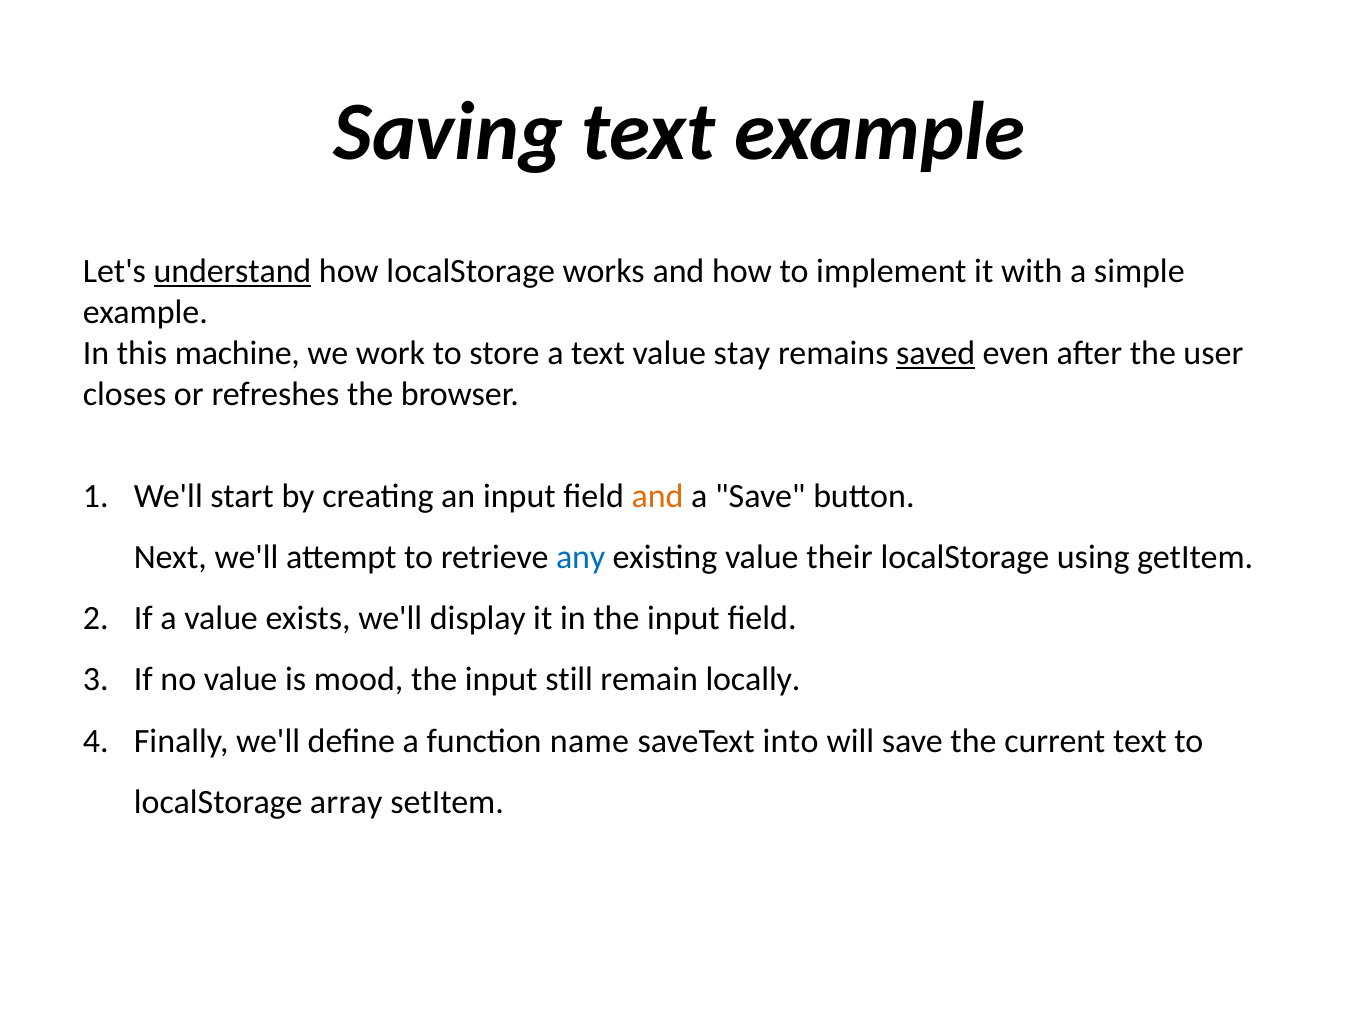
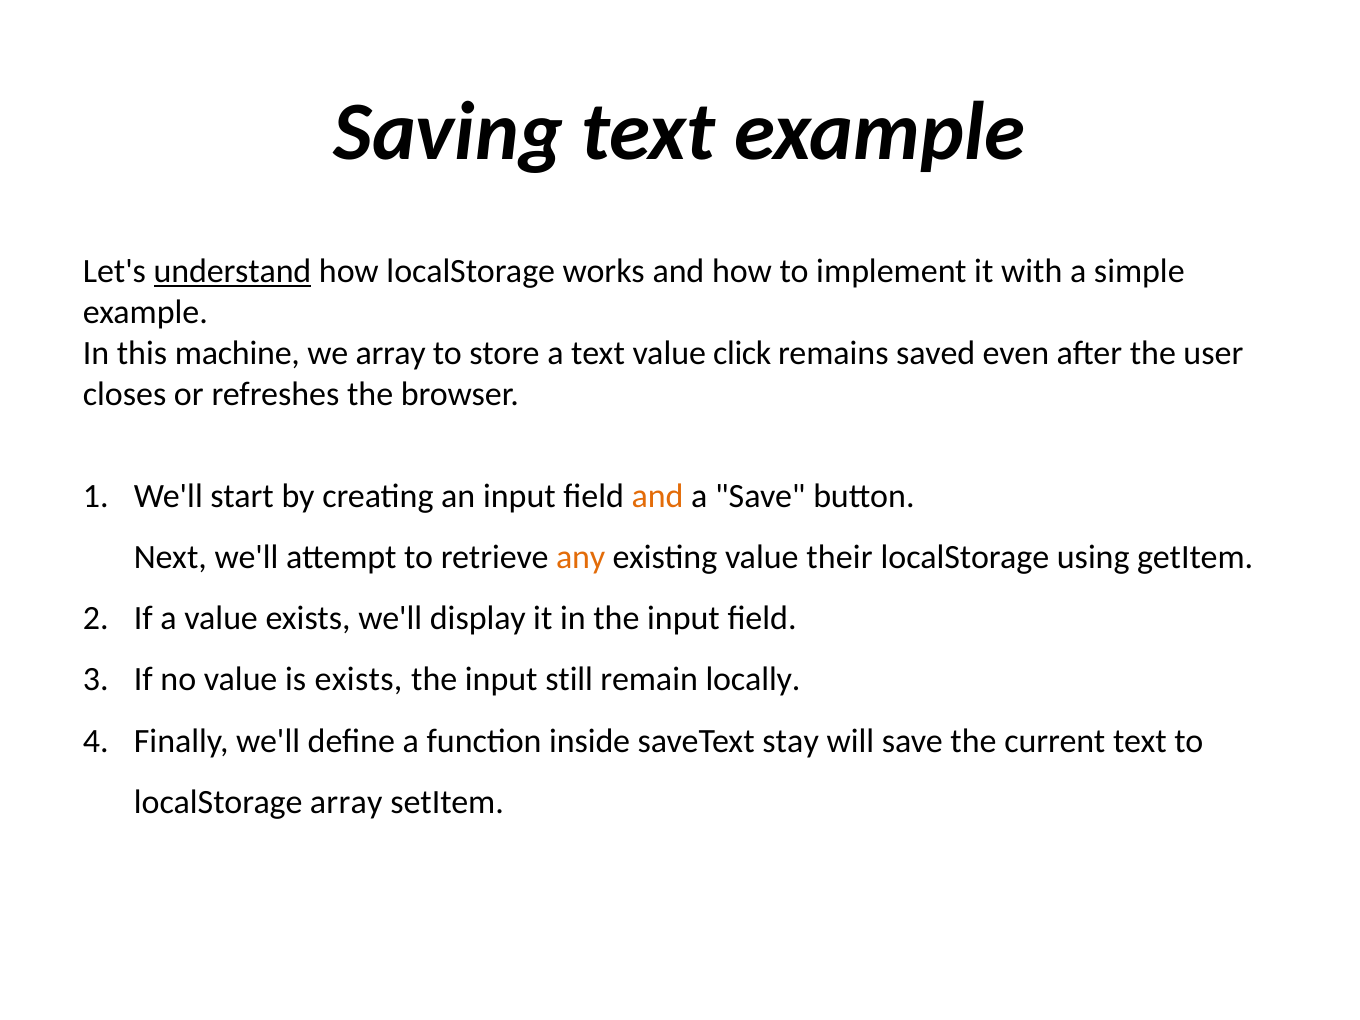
we work: work -> array (391, 353)
stay: stay -> click (742, 353)
saved underline: present -> none (936, 353)
any colour: blue -> orange (581, 557)
is mood: mood -> exists (359, 680)
name: name -> inside (590, 741)
into: into -> stay (791, 741)
